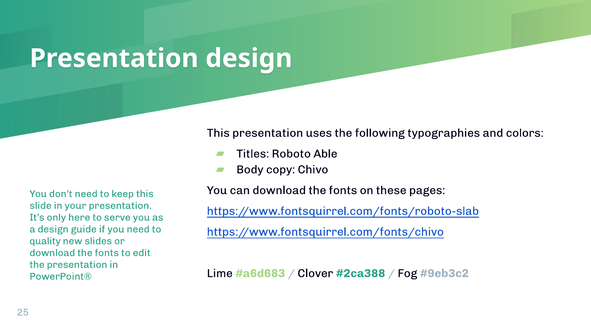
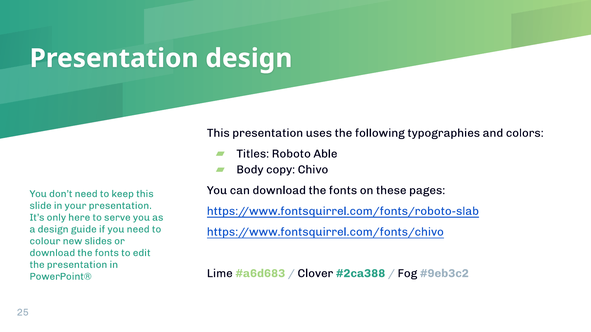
quality: quality -> colour (45, 241)
